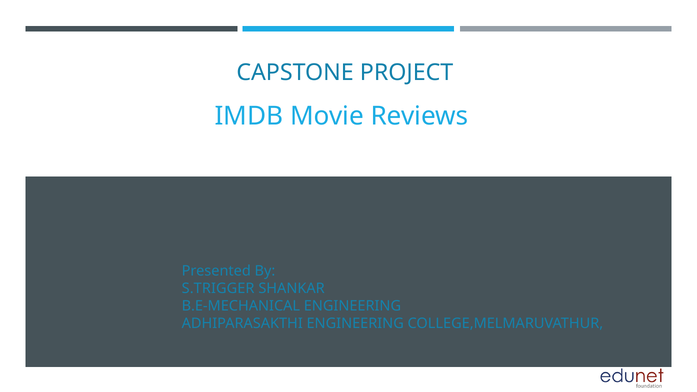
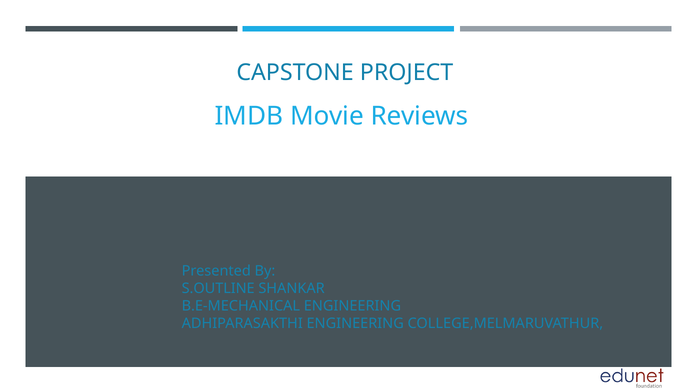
S.TRIGGER: S.TRIGGER -> S.OUTLINE (218, 289)
